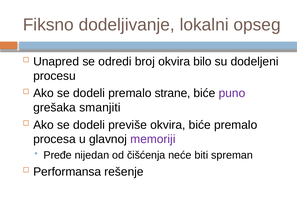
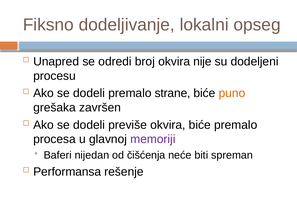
bilo: bilo -> nije (202, 61)
puno colour: purple -> orange (232, 93)
smanjiti: smanjiti -> završen (100, 107)
Pređe: Pređe -> Baferi (58, 155)
